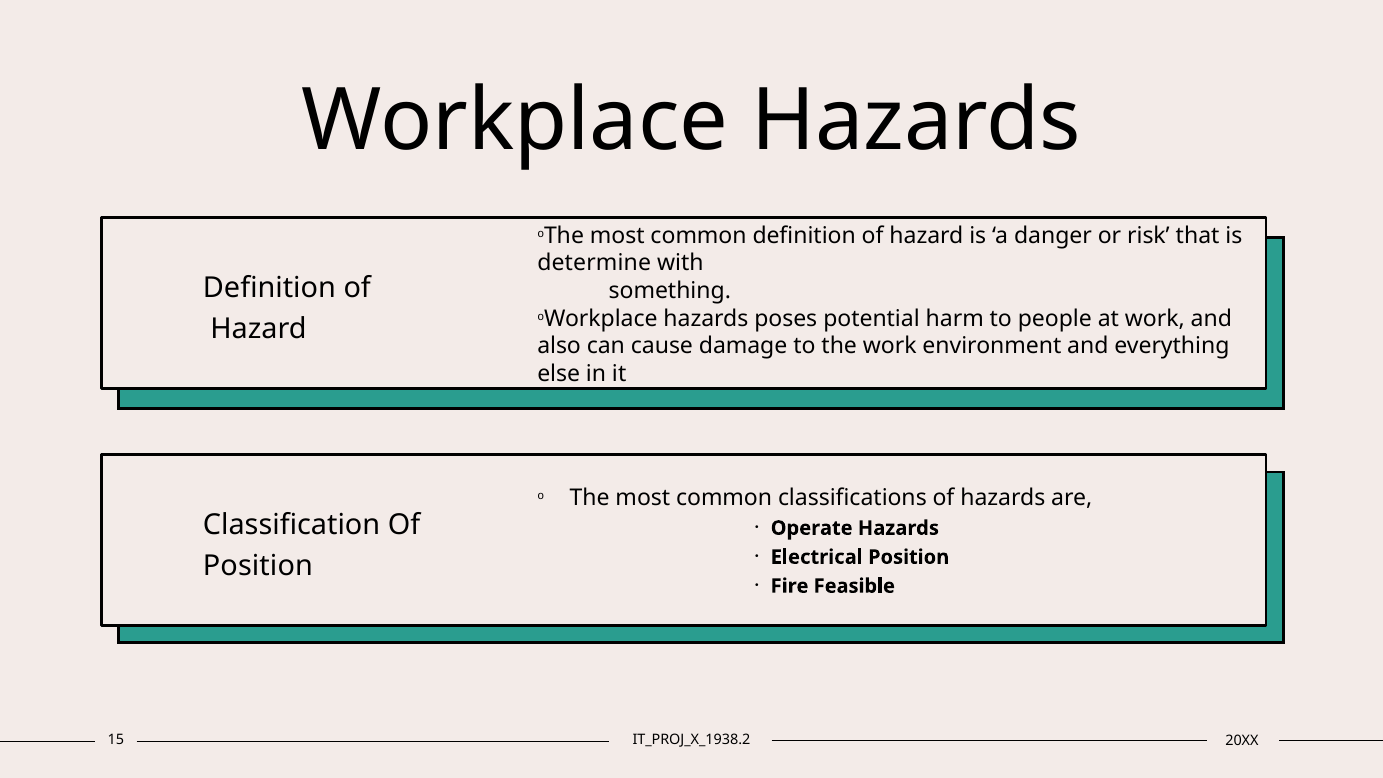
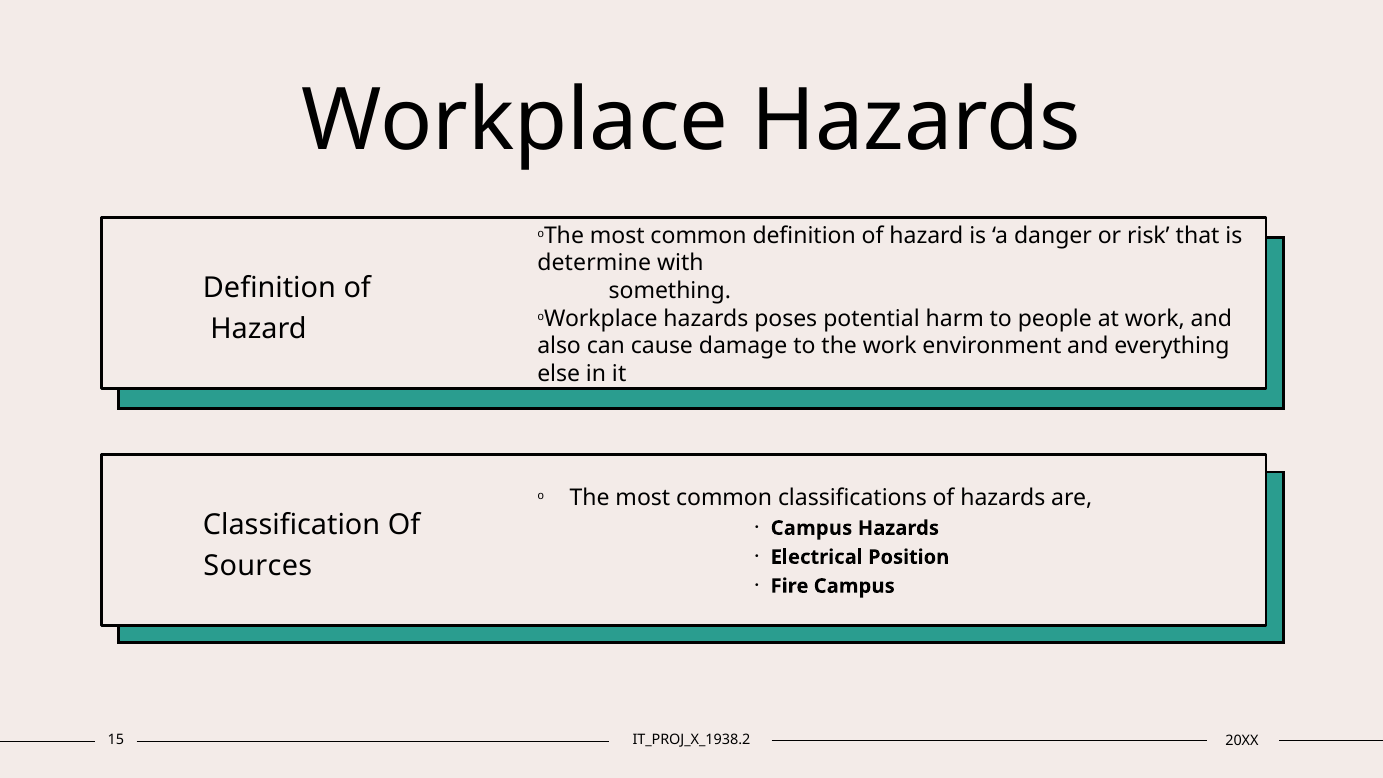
Operate: Operate -> Campus (811, 528)
Position: Position -> Sources (258, 566)
Fire Feasible: Feasible -> Campus (854, 586)
